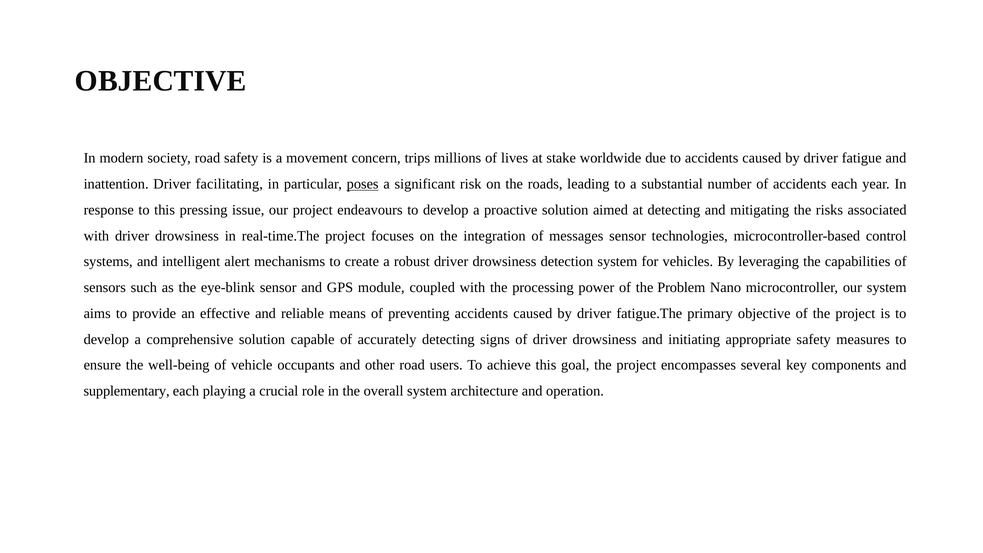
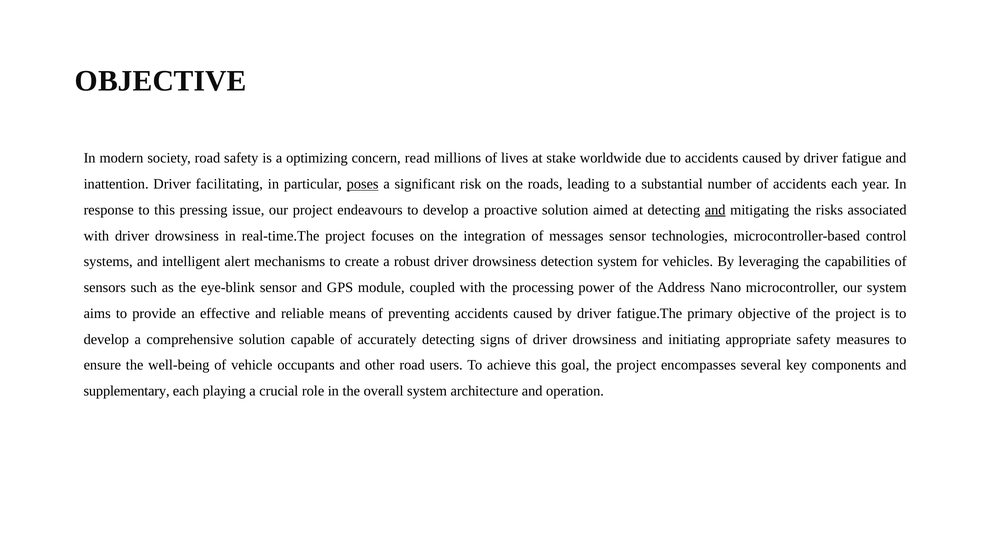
movement: movement -> optimizing (317, 158)
trips: trips -> read (417, 158)
and underline: none -> present (715, 210)
Problem: Problem -> Address (681, 288)
